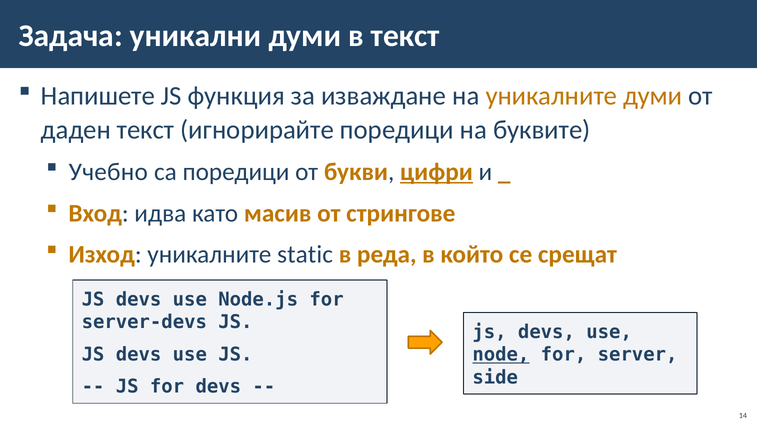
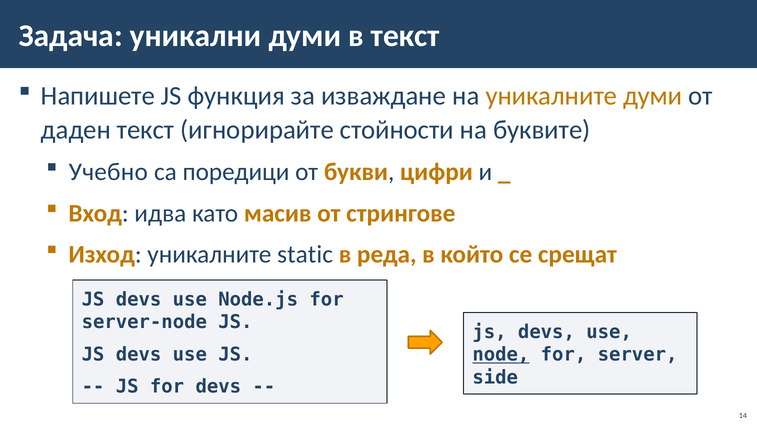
игнорирайте поредици: поредици -> стойности (397, 130)
цифри underline: present -> none (436, 172)
server-devs: server-devs -> server-node (144, 322)
